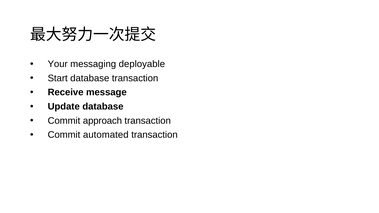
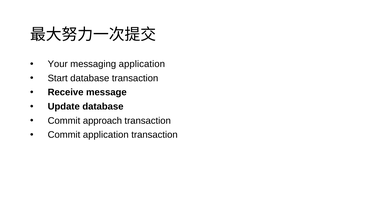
messaging deployable: deployable -> application (142, 64)
Commit automated: automated -> application (106, 135)
